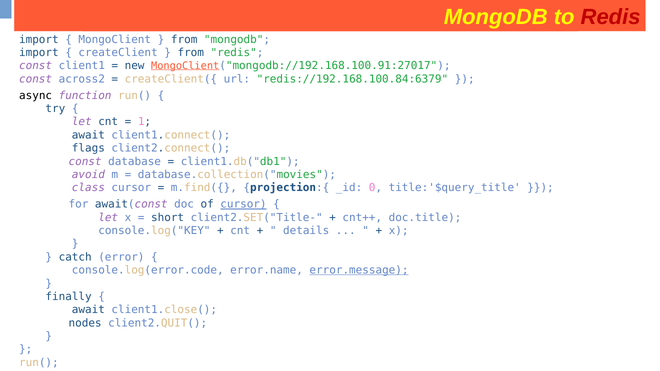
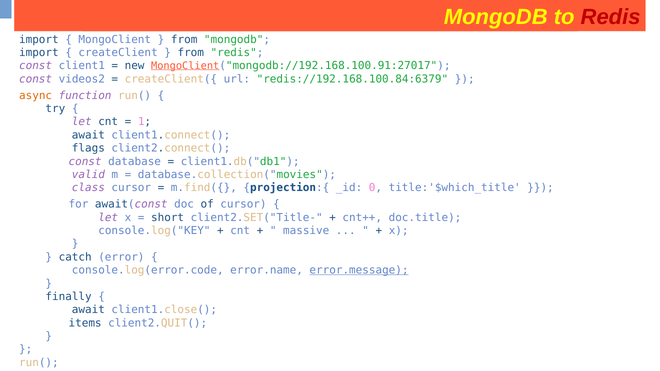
across2: across2 -> videos2 (82, 79)
async colour: black -> orange (36, 96)
avoid: avoid -> valid (88, 175)
title:'$query_title: title:'$query_title -> title:'$which_title (455, 188)
cursor underline: present -> none (243, 204)
details: details -> massive (306, 231)
nodes: nodes -> items (85, 323)
